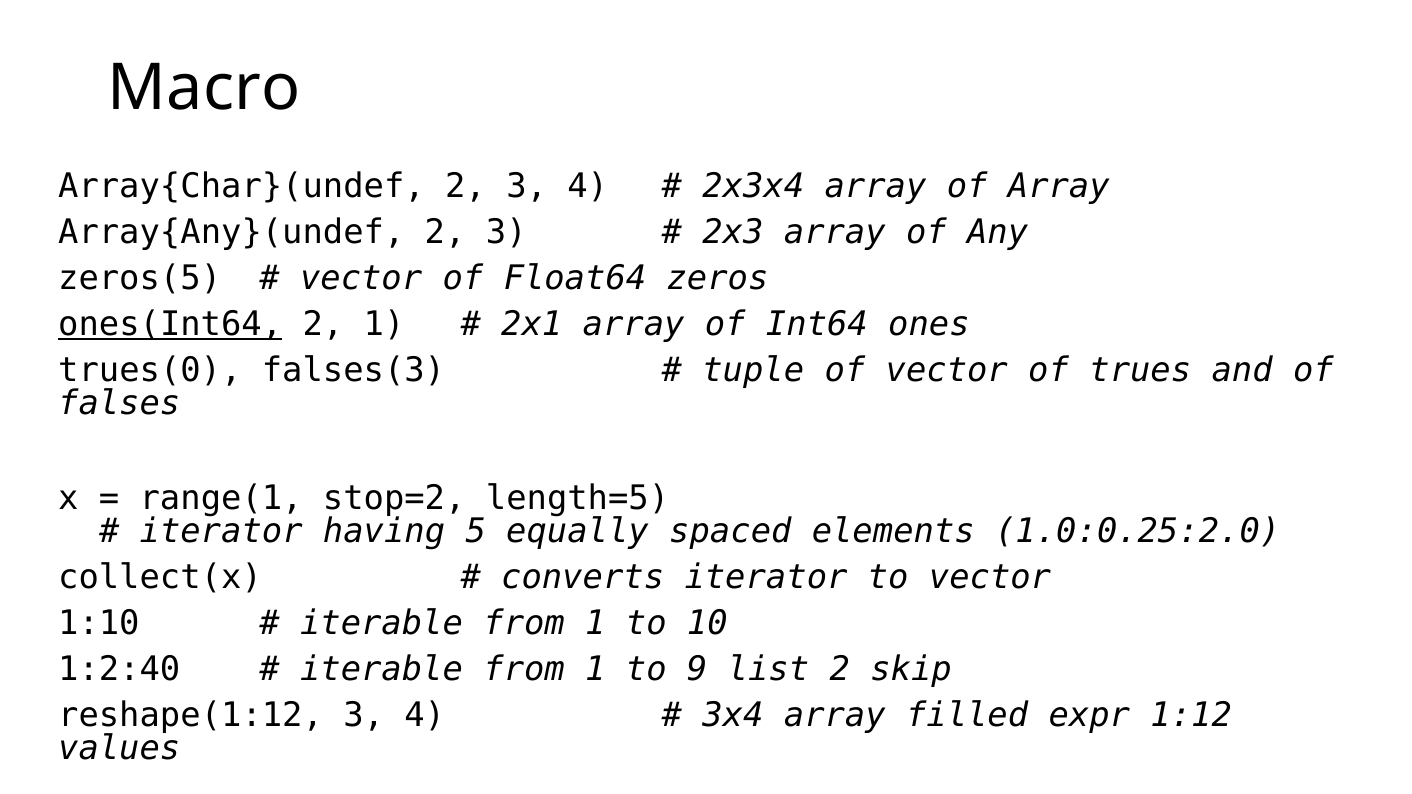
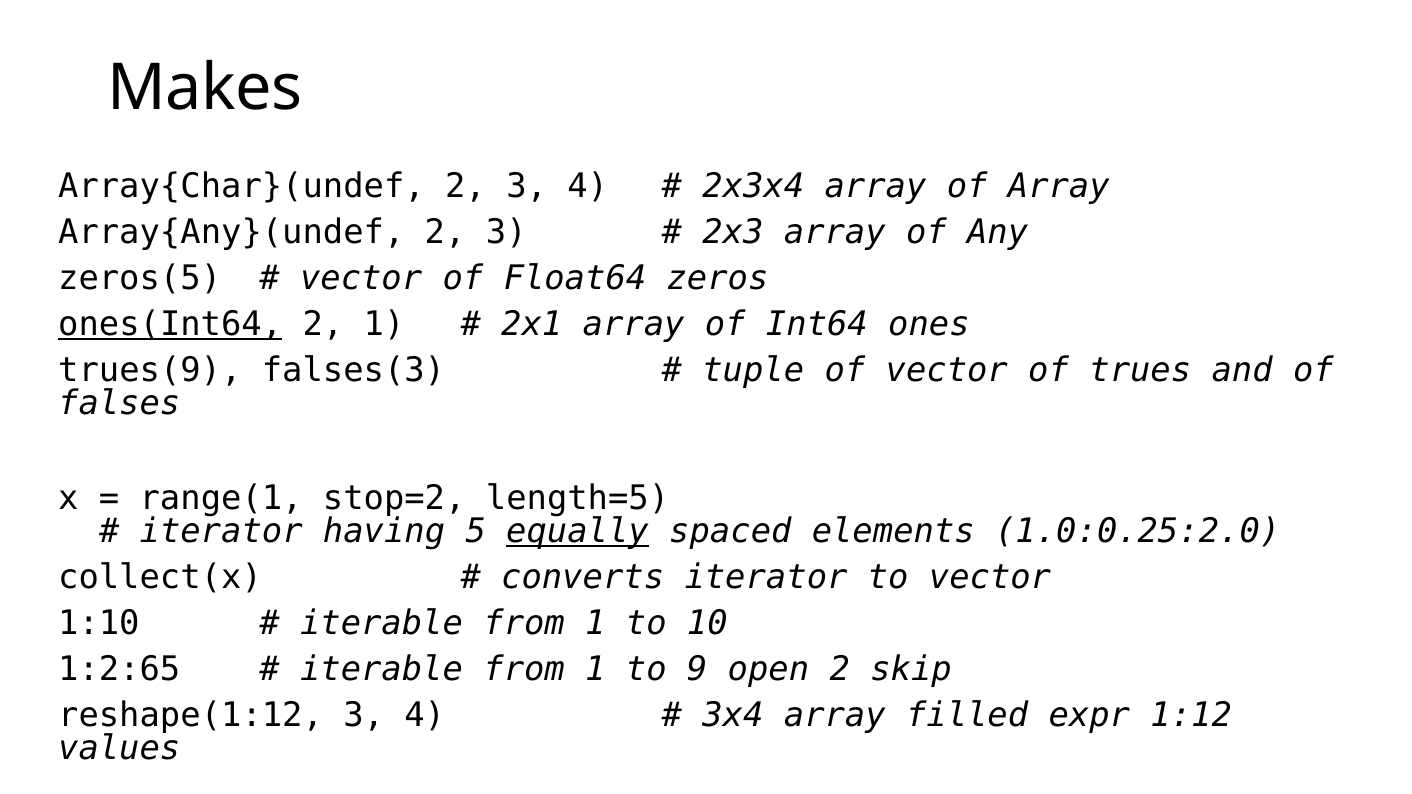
Macro: Macro -> Makes (205, 88)
trues(0: trues(0 -> trues(9 (150, 370)
equally underline: none -> present (578, 532)
1:2:40: 1:2:40 -> 1:2:65 (119, 670)
list: list -> open (768, 670)
